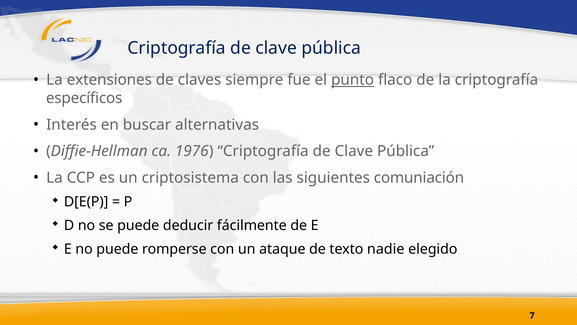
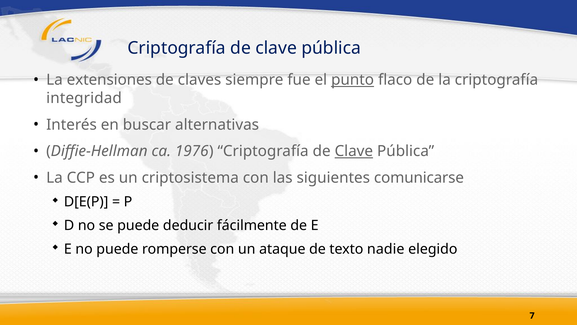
específicos: específicos -> integridad (84, 98)
Clave underline: none -> present (354, 151)
comuniación: comuniación -> comunicarse (419, 178)
